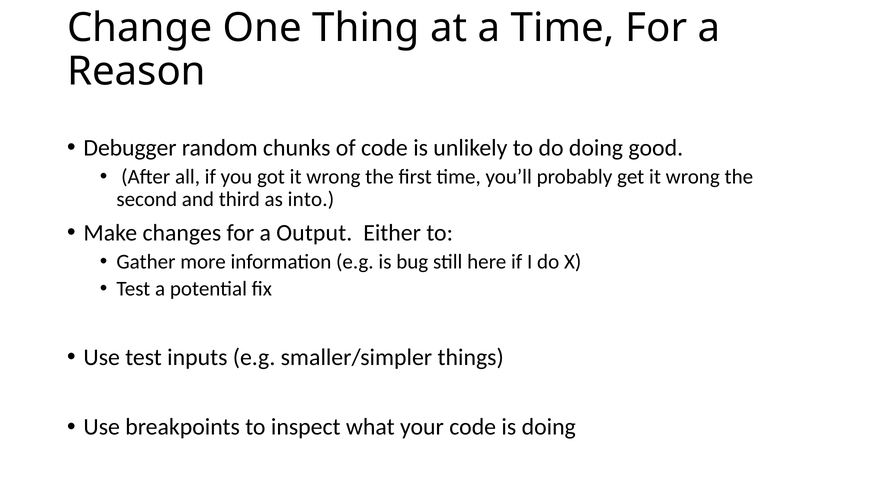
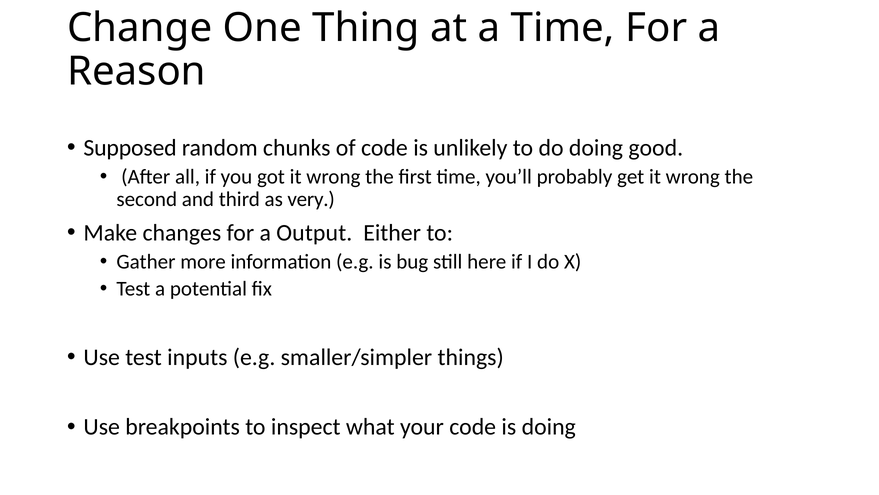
Debugger: Debugger -> Supposed (130, 148)
into: into -> very (311, 199)
